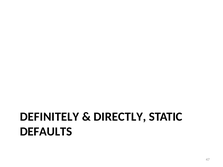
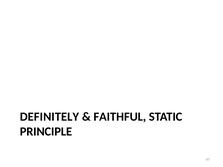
DIRECTLY: DIRECTLY -> FAITHFUL (120, 117)
DEFAULTS: DEFAULTS -> PRINCIPLE (46, 132)
